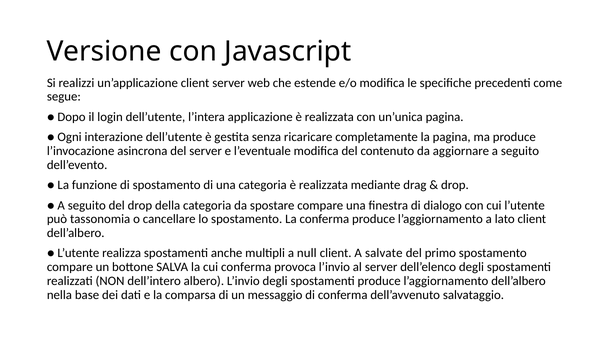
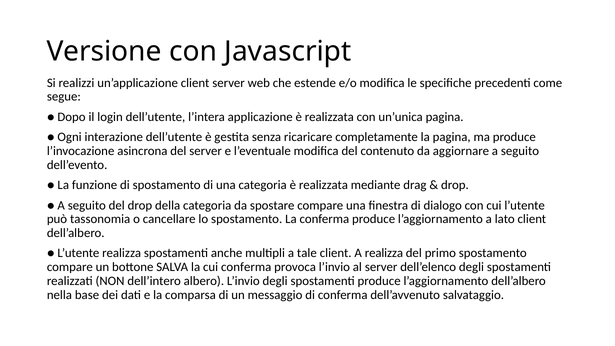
null: null -> tale (307, 253)
A salvate: salvate -> realizza (384, 253)
